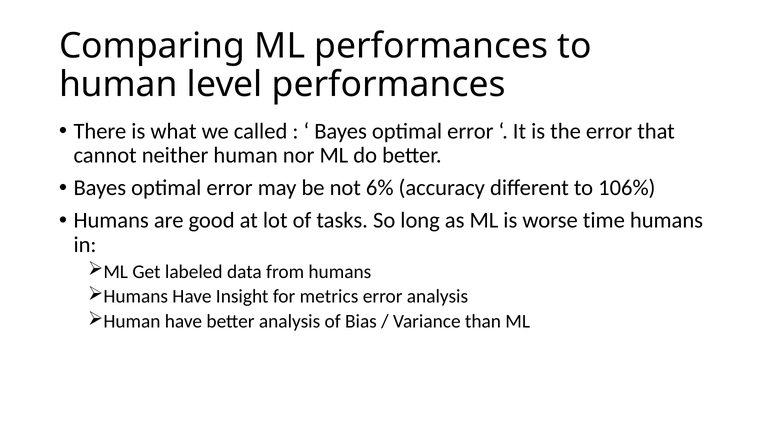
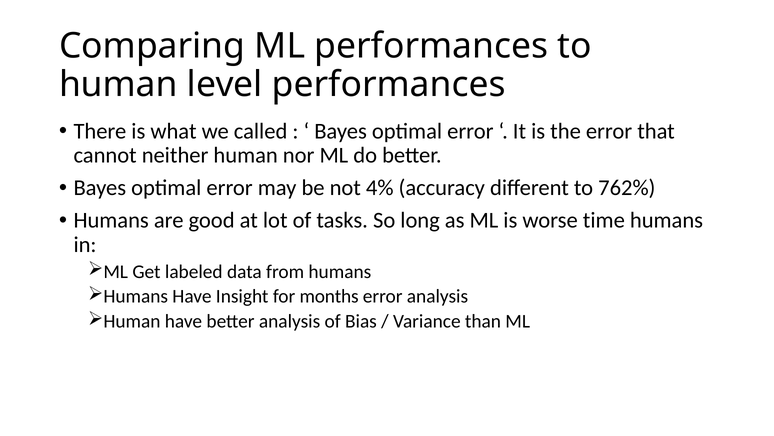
6%: 6% -> 4% (380, 188)
106%: 106% -> 762% (627, 188)
metrics: metrics -> months (329, 296)
